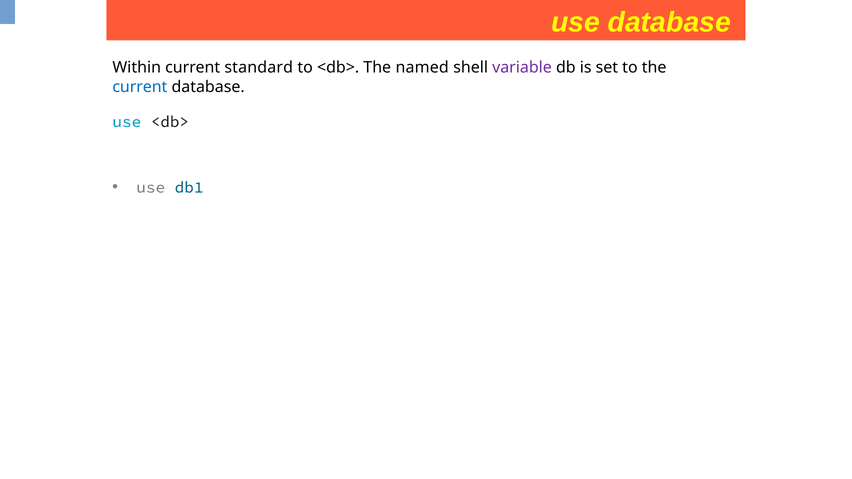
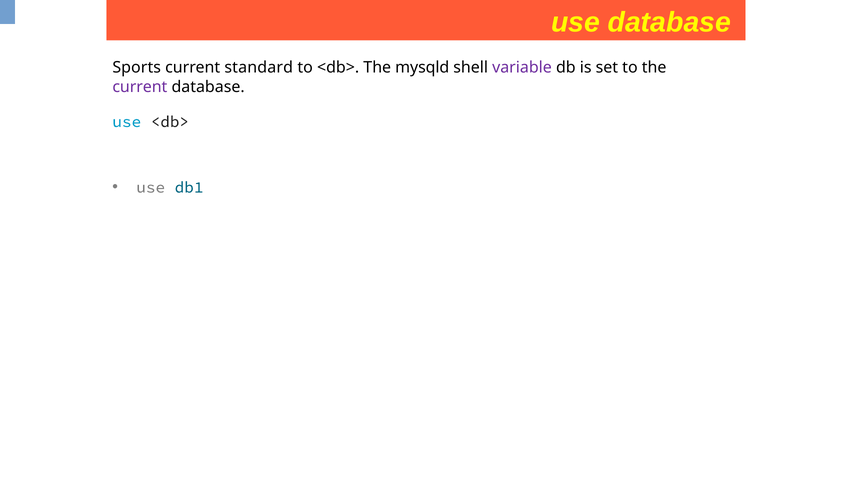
Within: Within -> Sports (137, 68)
named: named -> mysqld (422, 68)
current colour: blue -> purple (140, 87)
